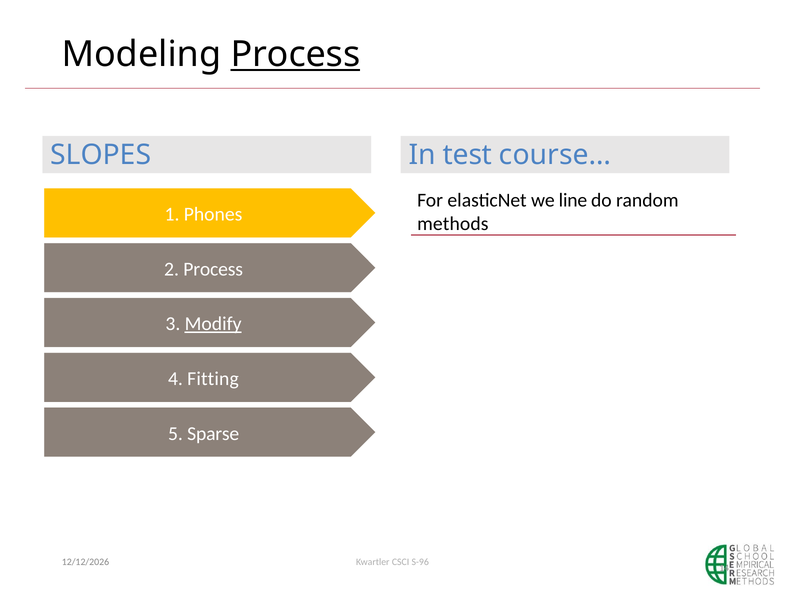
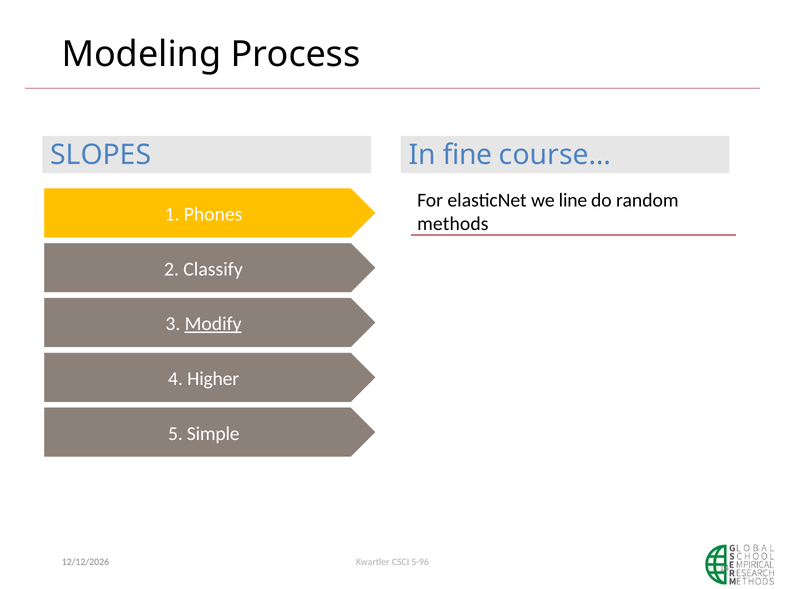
Process underline: present -> none (295, 54)
test: test -> fine (467, 155)
2 Process: Process -> Classify (213, 269)
Fitting: Fitting -> Higher (213, 379)
Sparse: Sparse -> Simple (213, 433)
